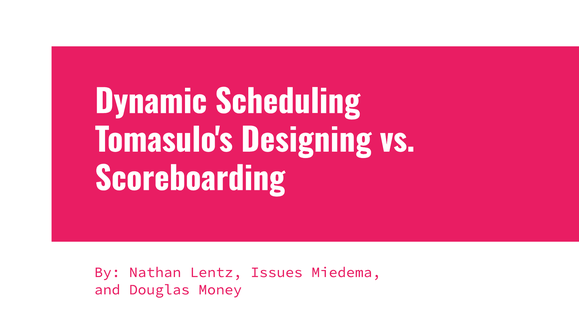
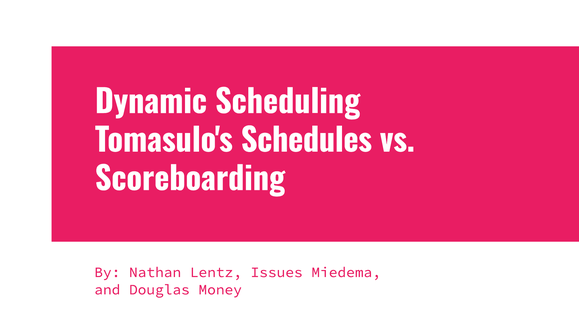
Designing: Designing -> Schedules (306, 141)
